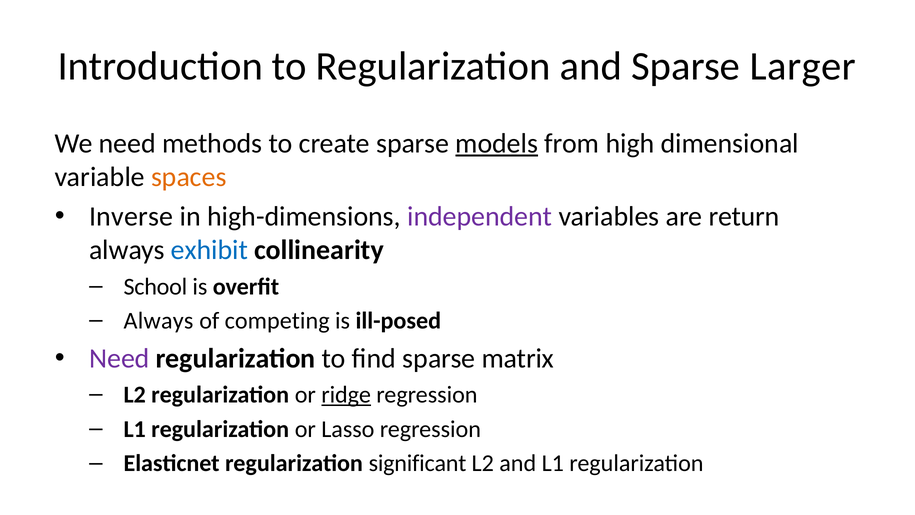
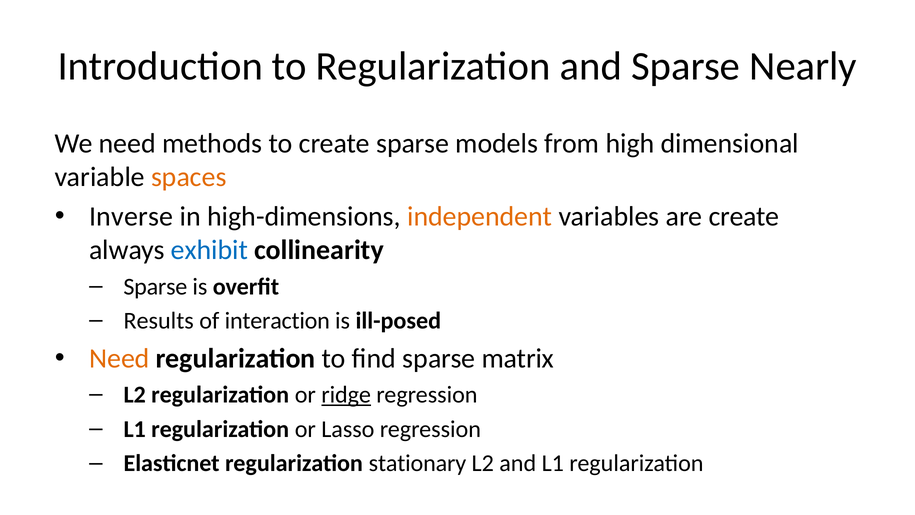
Larger: Larger -> Nearly (803, 66)
models underline: present -> none (497, 143)
independent colour: purple -> orange (480, 217)
are return: return -> create (744, 217)
School: School -> Sparse (155, 286)
Always: Always -> Results (159, 321)
competing: competing -> interaction (277, 321)
Need colour: purple -> orange (119, 358)
significant: significant -> stationary (418, 463)
